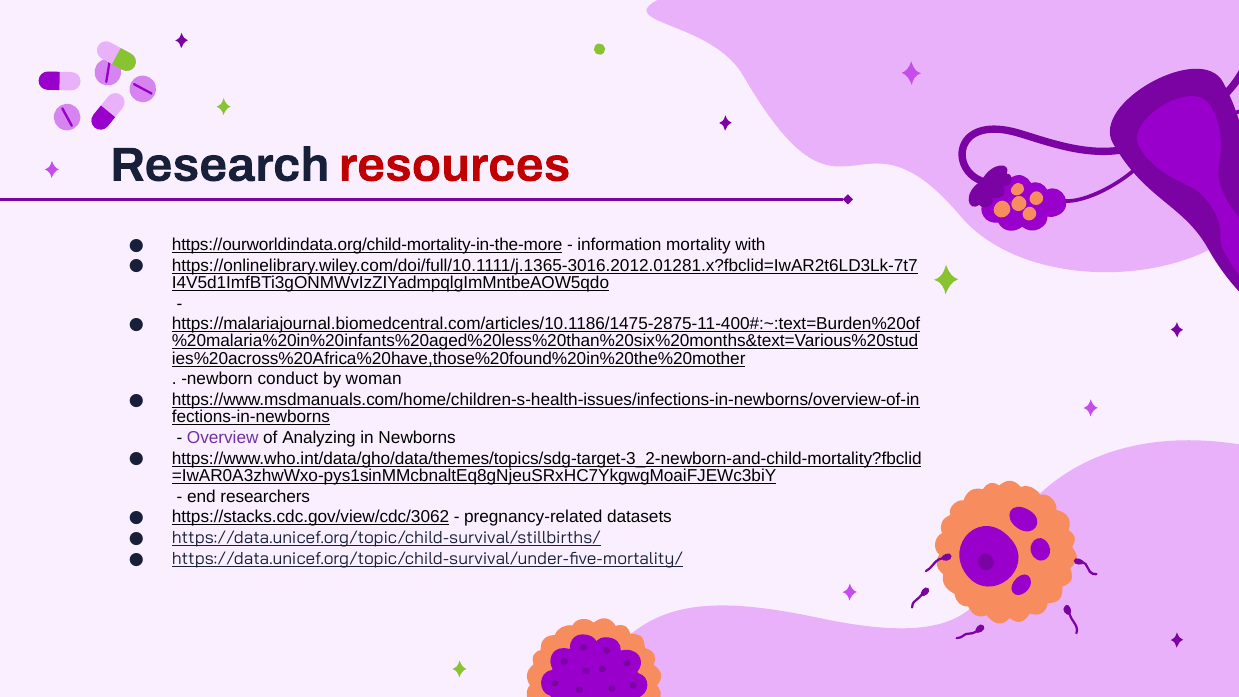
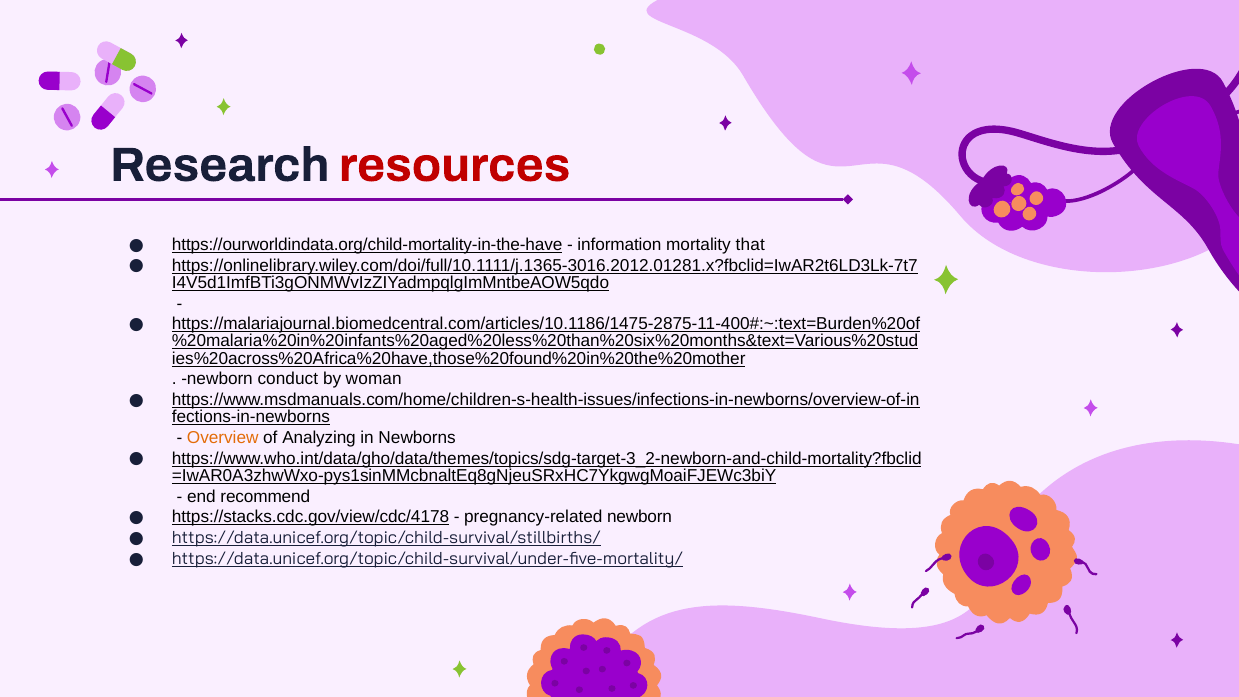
https://ourworldindata.org/child-mortality-in-the-more: https://ourworldindata.org/child-mortality-in-the-more -> https://ourworldindata.org/child-mortality-in-the-have (367, 245)
with: with -> that (750, 245)
Overview colour: purple -> orange (223, 438)
researchers: researchers -> recommend (265, 496)
https://stacks.cdc.gov/view/cdc/3062: https://stacks.cdc.gov/view/cdc/3062 -> https://stacks.cdc.gov/view/cdc/4178 (311, 517)
pregnancy-related datasets: datasets -> newborn (640, 517)
